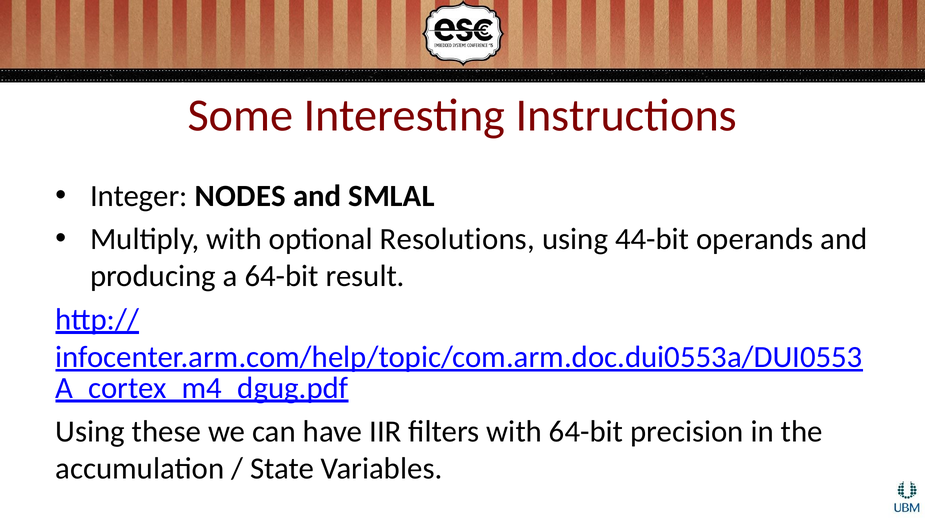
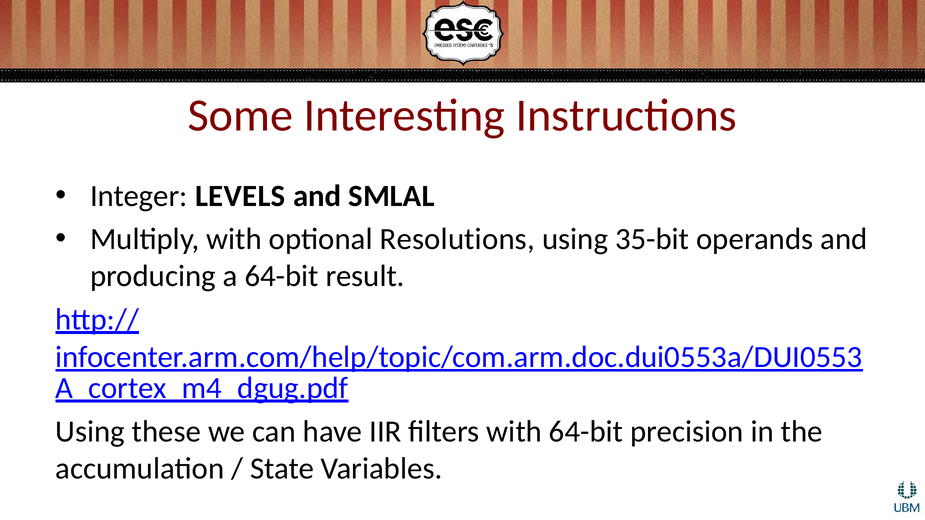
NODES: NODES -> LEVELS (240, 196)
44-bit: 44-bit -> 35-bit (652, 239)
